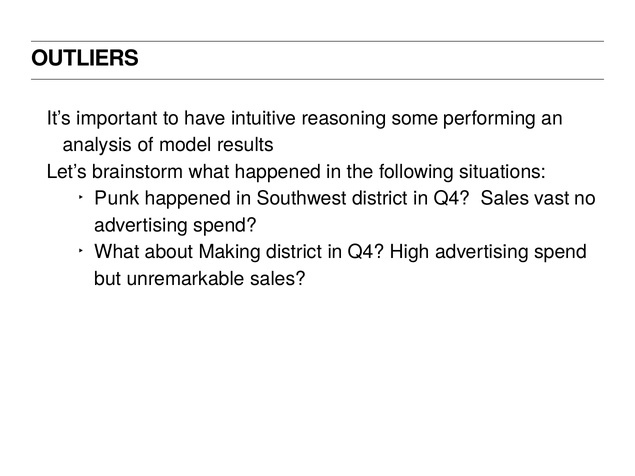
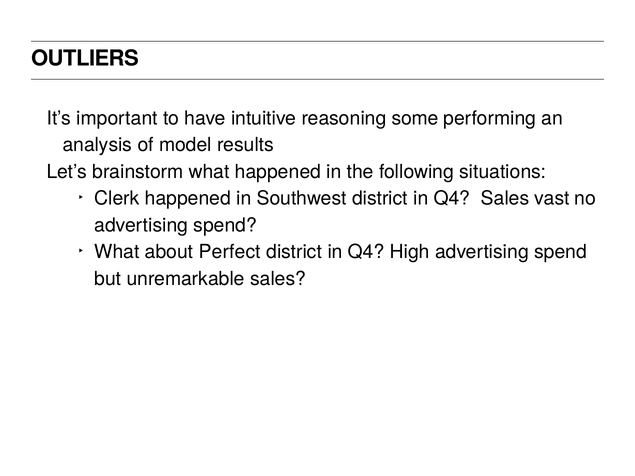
Punk: Punk -> Clerk (117, 198)
Making: Making -> Perfect (230, 252)
